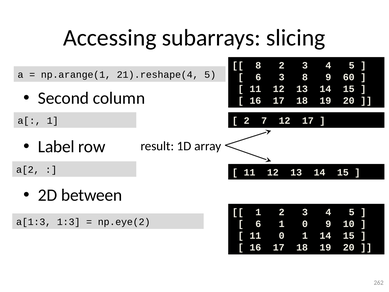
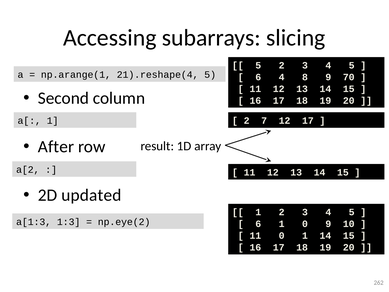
8: 8 -> 5 (258, 65)
6 3: 3 -> 4 (282, 77)
60: 60 -> 70 (349, 77)
Label: Label -> After (56, 147)
between: between -> updated (91, 195)
